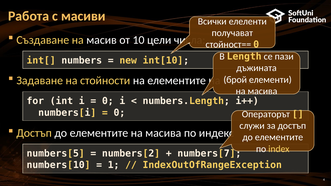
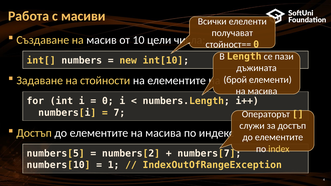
0: 0 -> 7 (119, 113)
